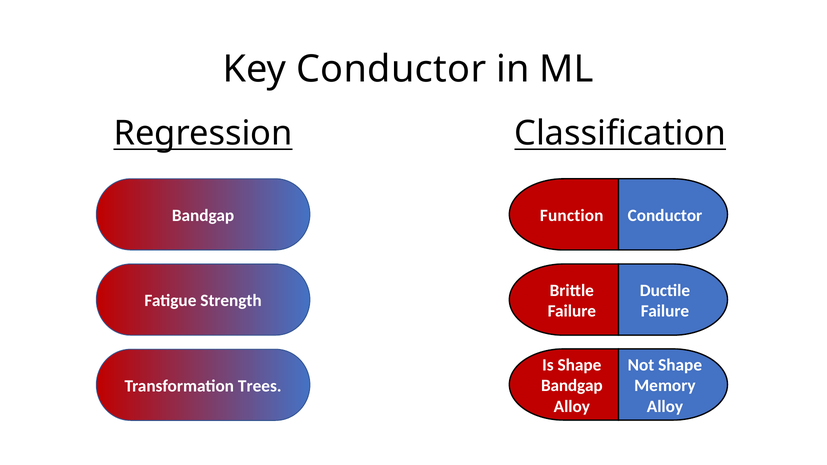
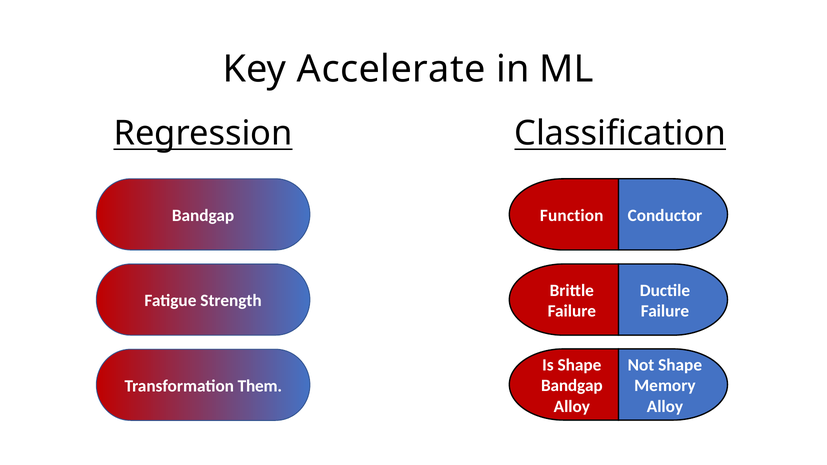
Key Conductor: Conductor -> Accelerate (391, 69)
Trees: Trees -> Them (260, 386)
